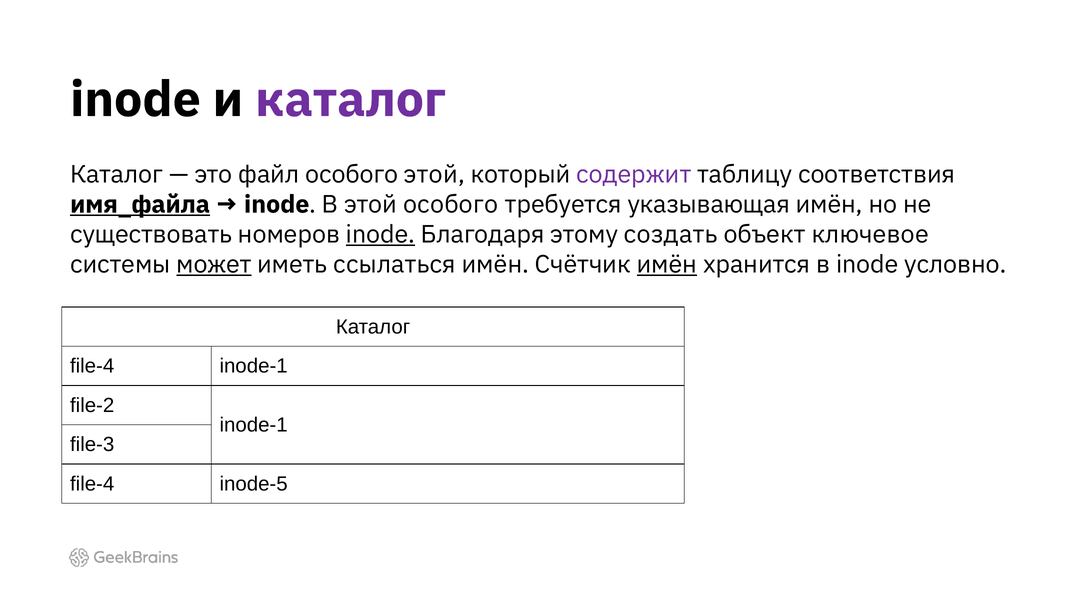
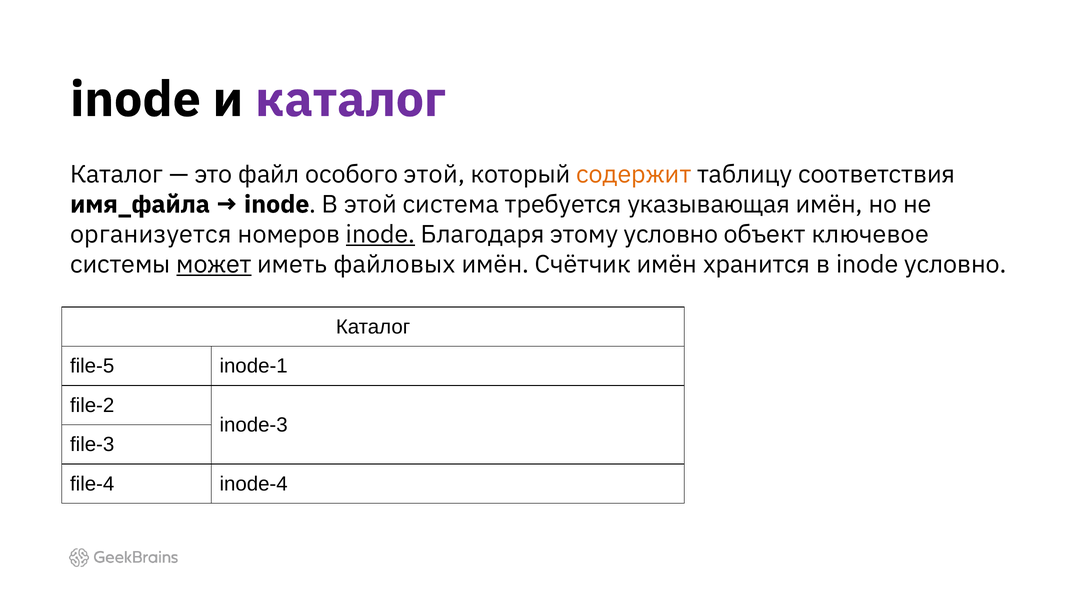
содержит colour: purple -> orange (634, 174)
имя_файла underline: present -> none (140, 204)
этой особого: особого -> система (451, 204)
существовать: существовать -> организуется (151, 234)
этому создать: создать -> условно (671, 234)
ссылаться: ссылаться -> файловых (395, 264)
имён underline: present -> none (667, 264)
file-4: file-4 -> file-5 (92, 366)
inode-1: inode-1 -> inode-3 (254, 425)
inode-5: inode-5 -> inode-4 (254, 484)
